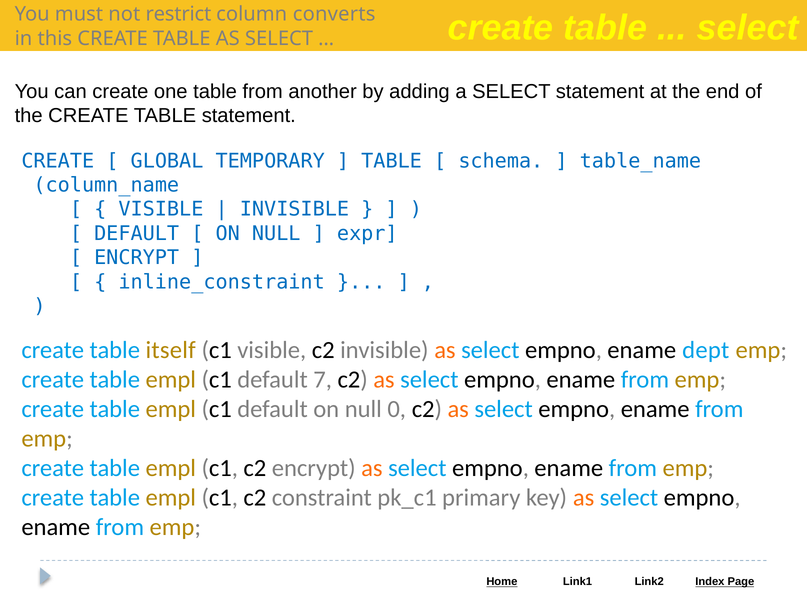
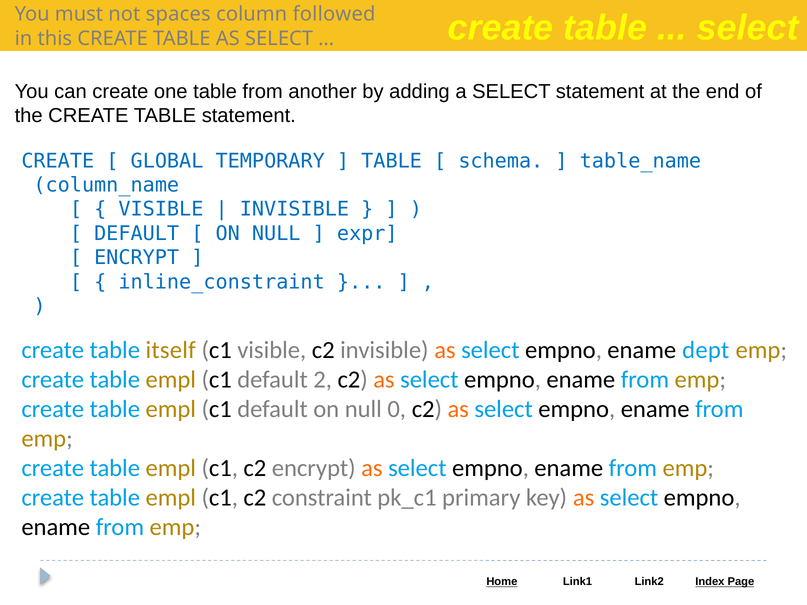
restrict: restrict -> spaces (178, 14)
converts: converts -> followed (334, 14)
7: 7 -> 2 (323, 380)
